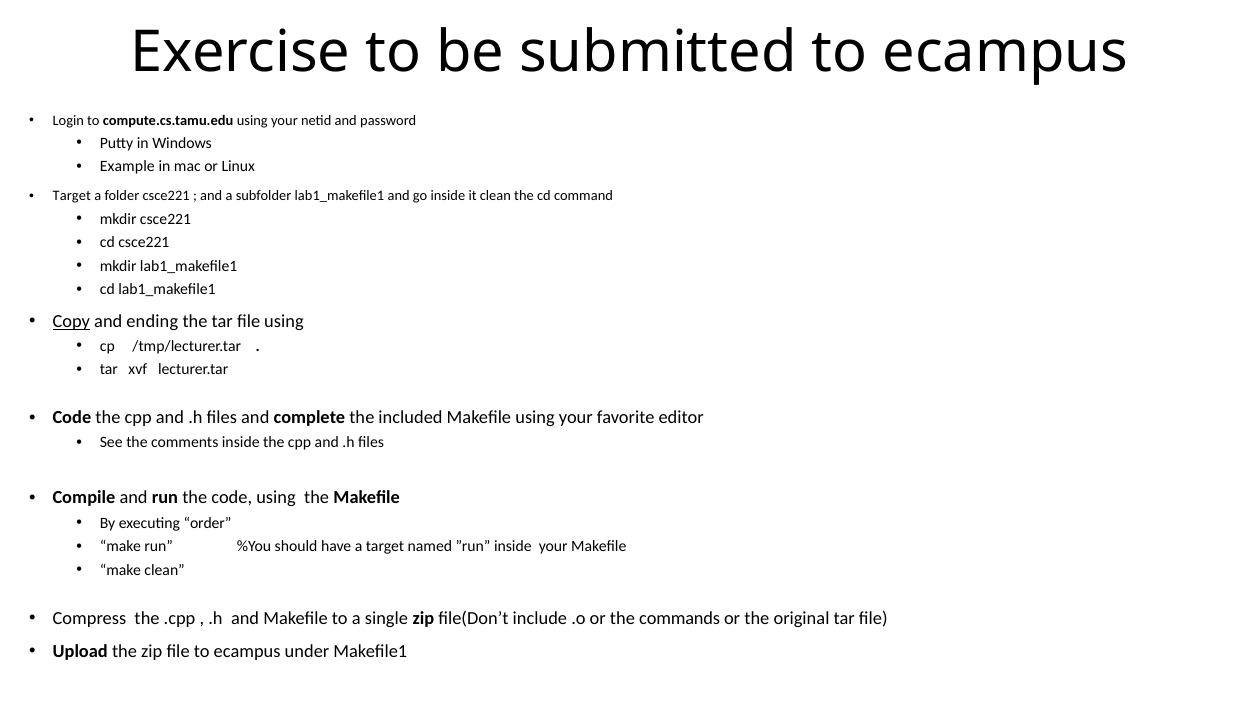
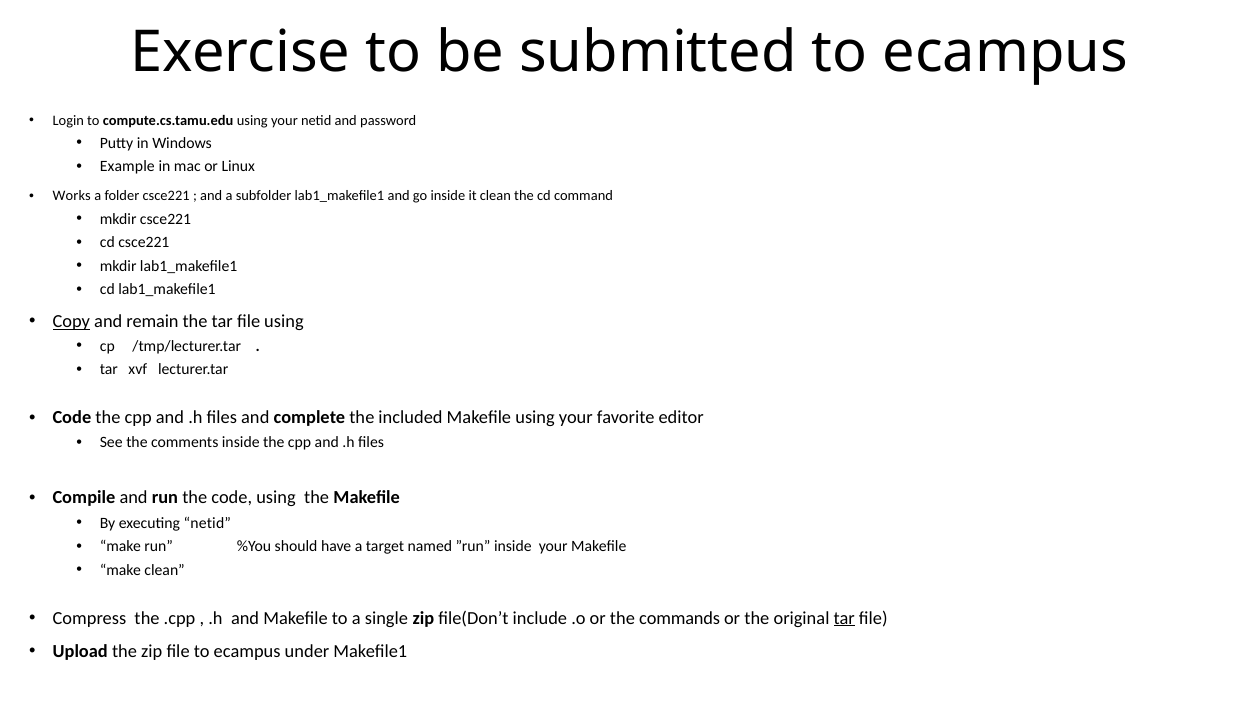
Target: Target -> Works (72, 196)
ending: ending -> remain (152, 321)
executing order: order -> netid (207, 523)
tar underline: none -> present (844, 618)
